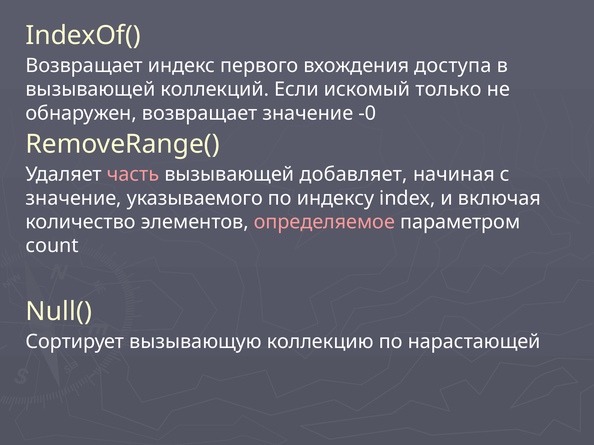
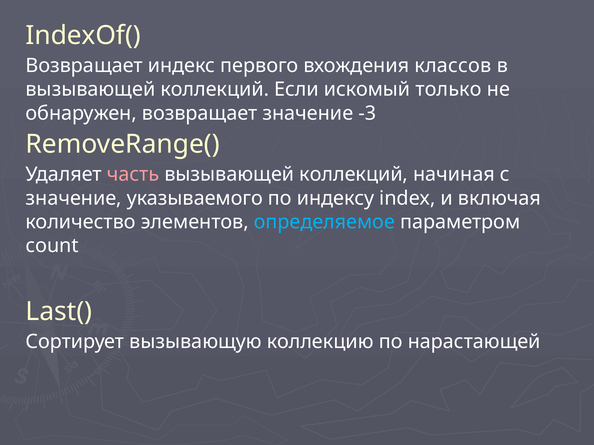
доступа: доступа -> классов (453, 66)
-0: -0 -> -3 (367, 113)
добавляет: добавляет -> коллекций (354, 175)
определяемое colour: pink -> light blue (324, 222)
Null(: Null( -> Last( (59, 312)
